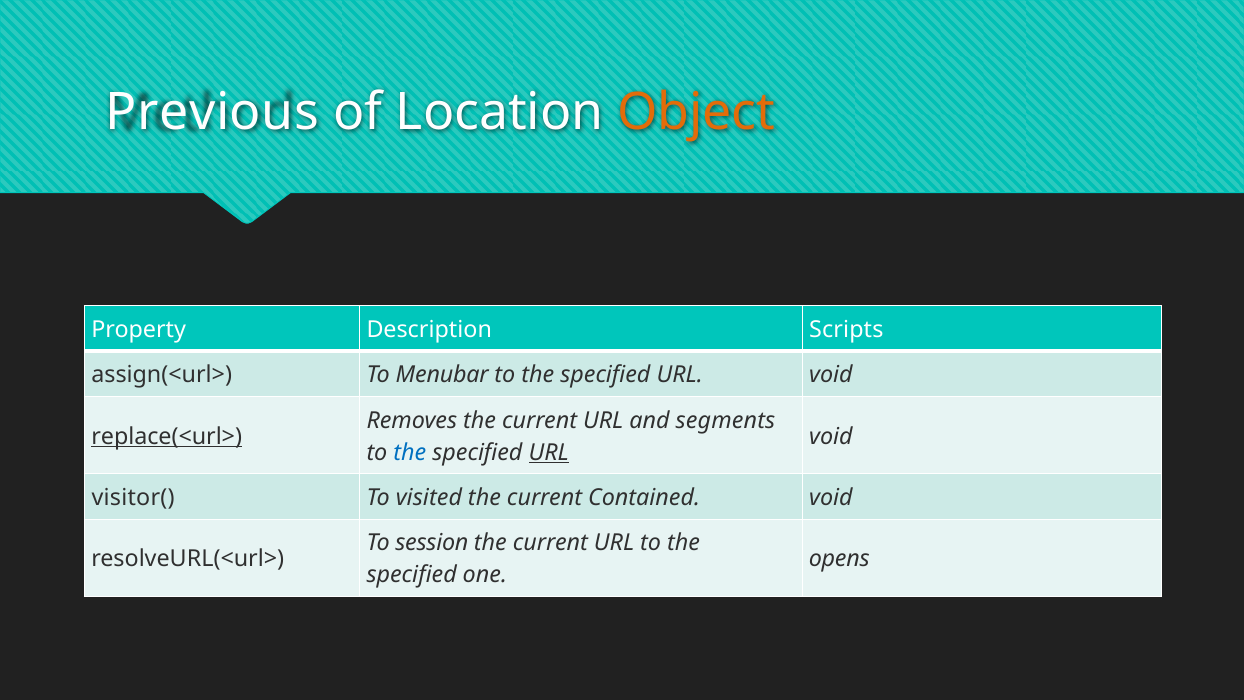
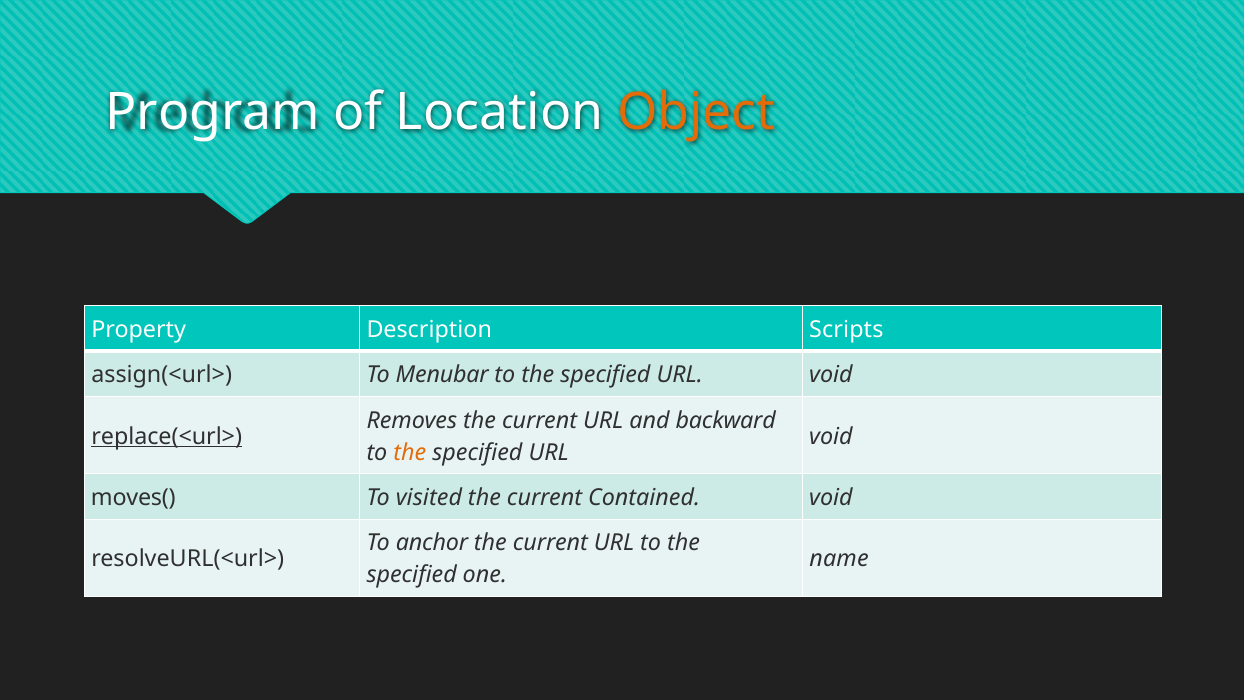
Previous: Previous -> Program (213, 112)
segments: segments -> backward (726, 420)
the colour: blue -> orange (410, 452)
URL underline: present -> none (549, 452)
visitor(: visitor( -> moves( (133, 498)
session: session -> anchor (432, 543)
opens: opens -> name (839, 559)
